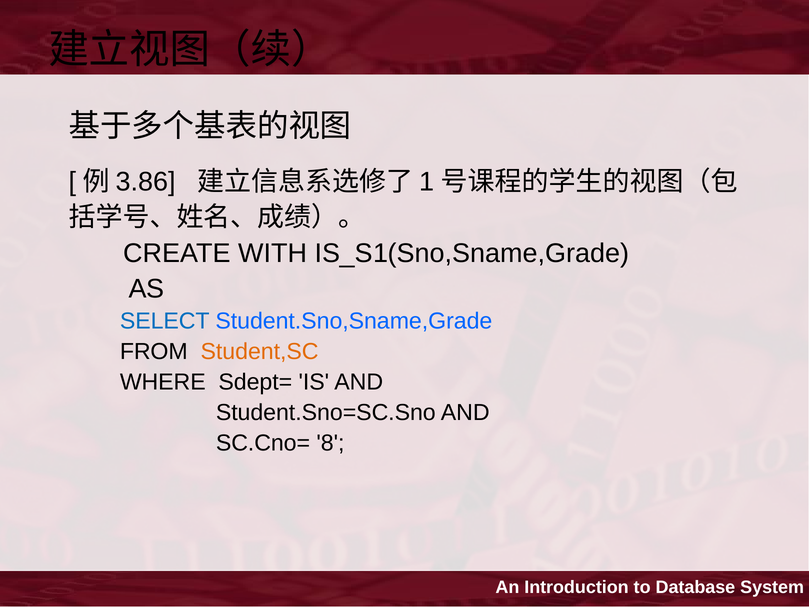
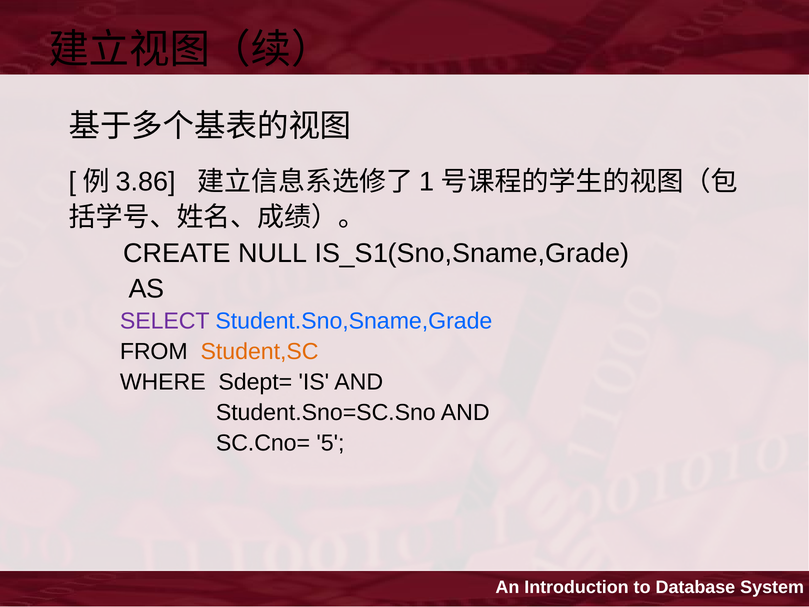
WITH: WITH -> NULL (273, 253)
SELECT colour: blue -> purple (165, 321)
8: 8 -> 5 (330, 443)
